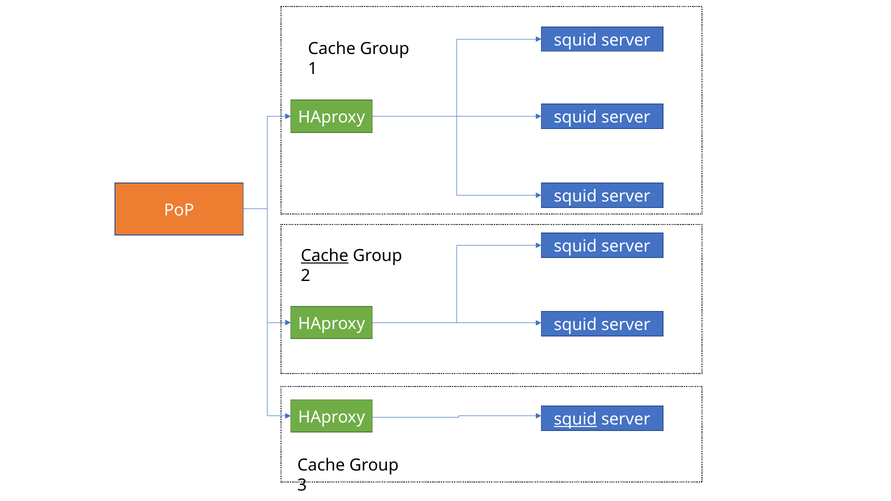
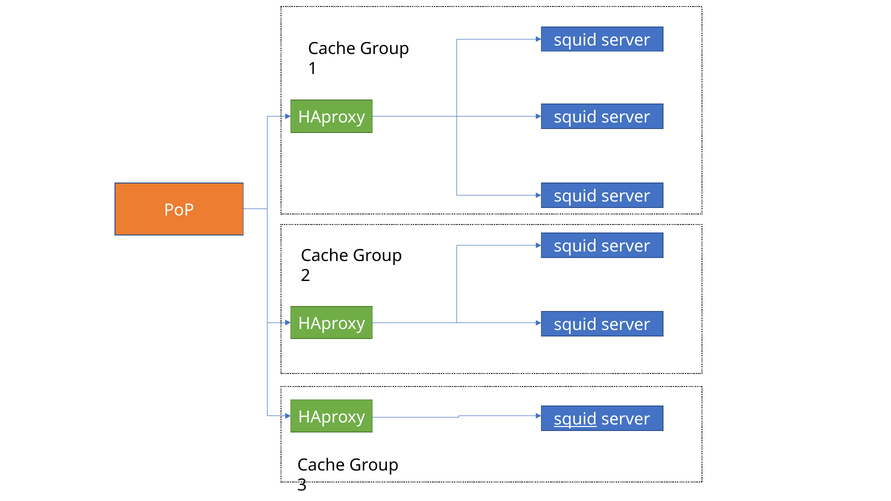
Cache underline: present -> none (325, 256)
